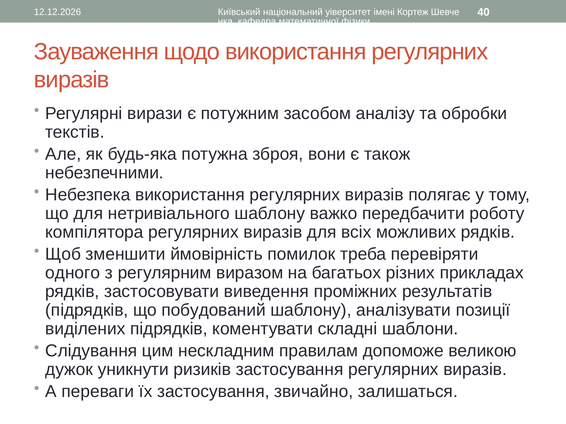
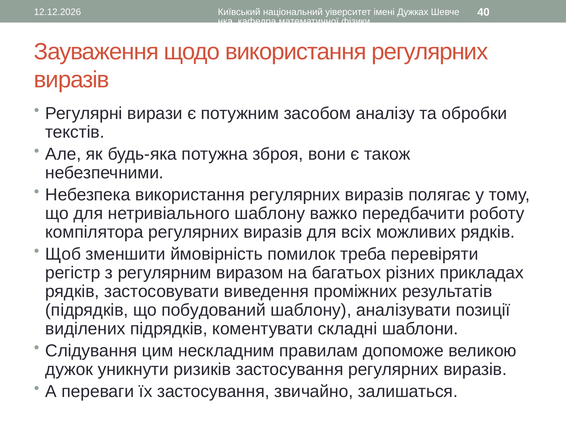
Кортеж: Кортеж -> Дужках (413, 12)
одного: одного -> регістр (73, 273)
